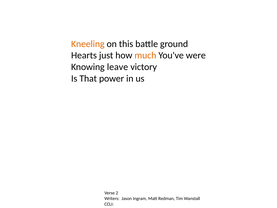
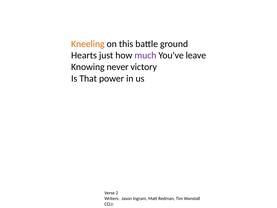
much colour: orange -> purple (145, 55)
were: were -> leave (196, 55)
leave: leave -> never (118, 67)
